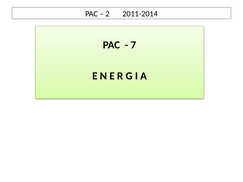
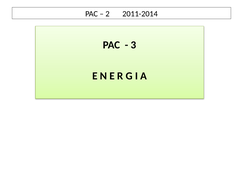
7: 7 -> 3 (133, 45)
